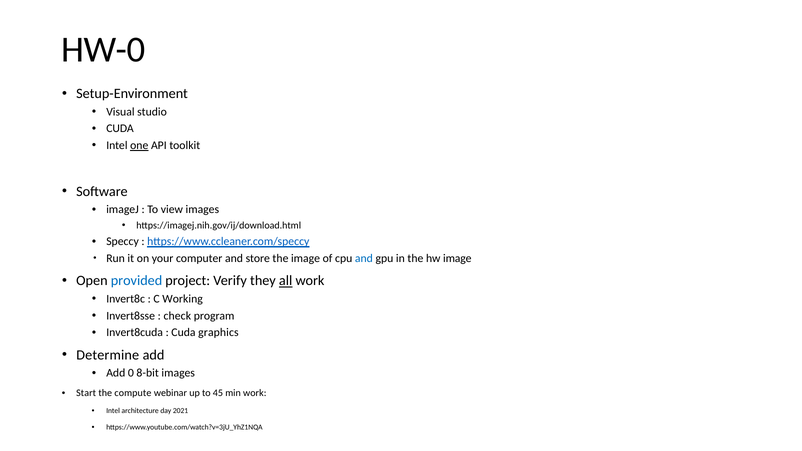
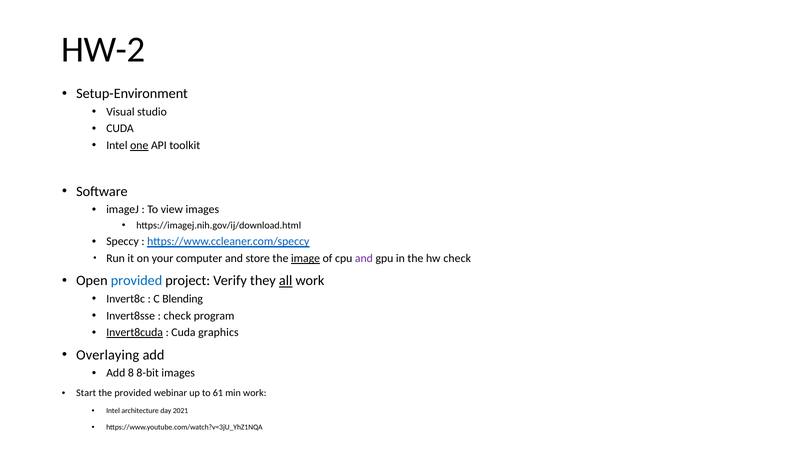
HW-0: HW-0 -> HW-2 (103, 50)
image underline: none -> present (306, 258)
and colour: blue -> purple (364, 258)
hw image: image -> check (457, 258)
Working: Working -> Blending (183, 299)
Invert8cuda underline: none -> present (135, 333)
Determine: Determine -> Overlaying (108, 355)
0: 0 -> 8 (131, 373)
the compute: compute -> provided (133, 393)
45: 45 -> 61 (218, 393)
